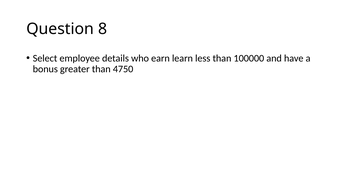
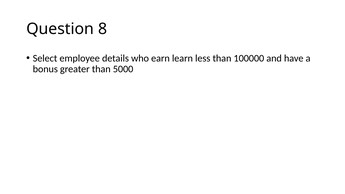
4750: 4750 -> 5000 (123, 69)
